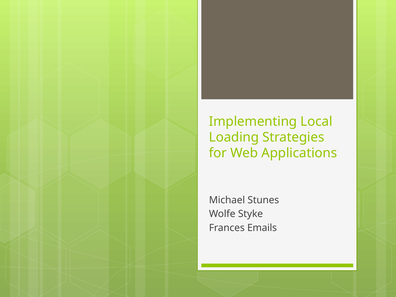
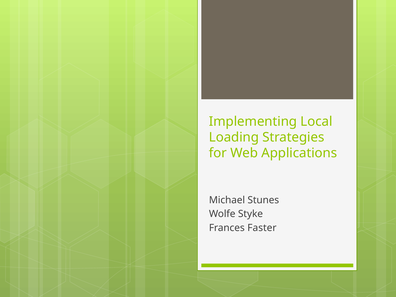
Emails: Emails -> Faster (262, 228)
